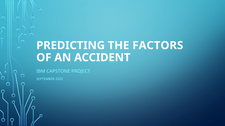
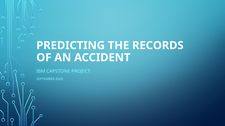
FACTORS: FACTORS -> RECORDS (158, 46)
